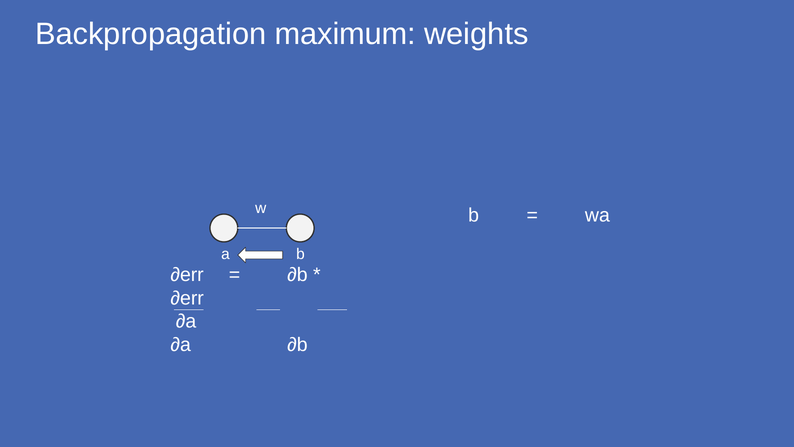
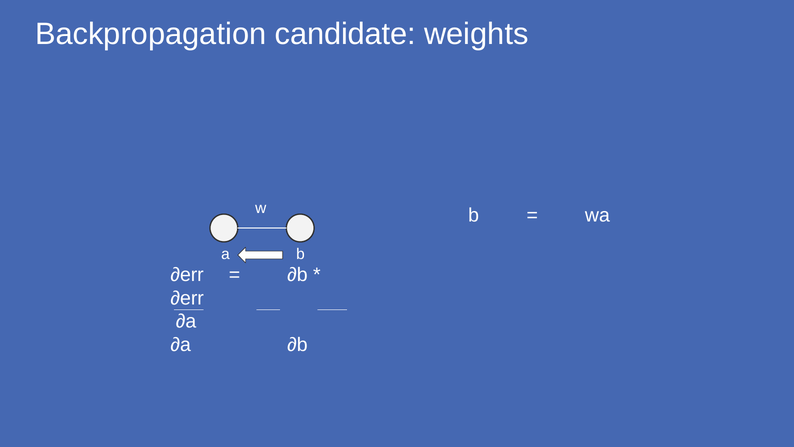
maximum: maximum -> candidate (345, 34)
